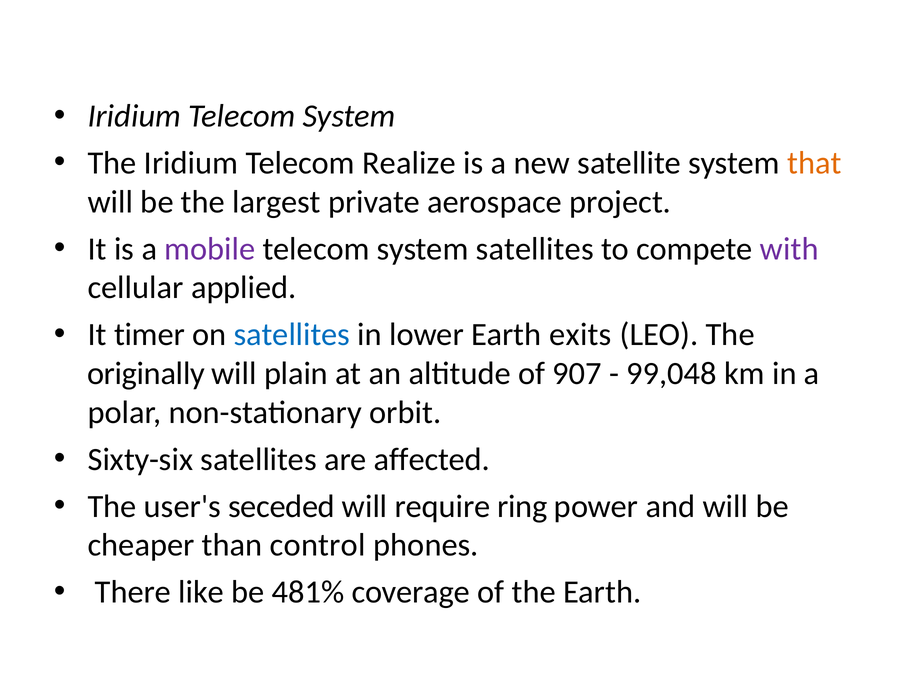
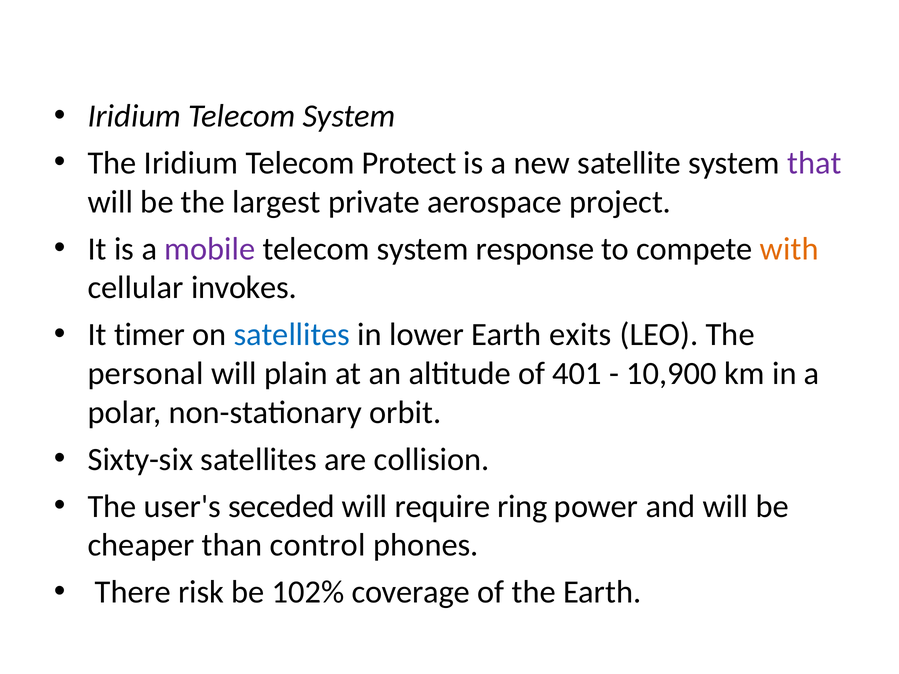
Realize: Realize -> Protect (409, 163)
that colour: orange -> purple (814, 163)
system satellites: satellites -> response (535, 249)
with colour: purple -> orange (789, 249)
applied: applied -> invokes (244, 288)
originally: originally -> personal (146, 374)
907: 907 -> 401 (577, 374)
99,048: 99,048 -> 10,900 (672, 374)
affected: affected -> collision (432, 460)
like: like -> risk (201, 592)
481%: 481% -> 102% (308, 592)
